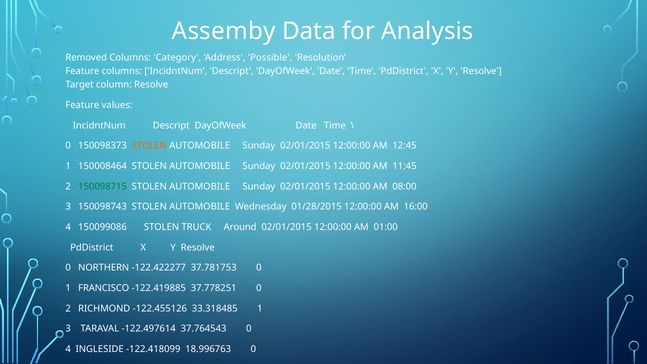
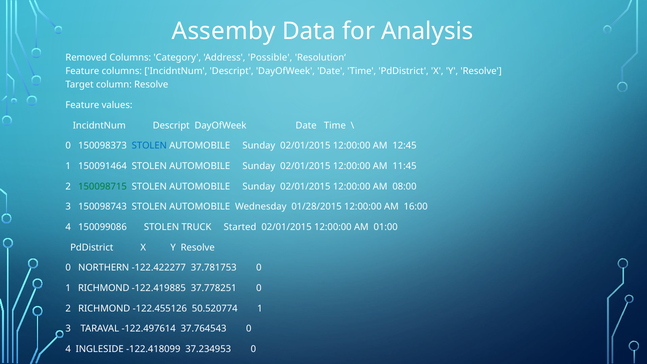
STOLEN colour: orange -> blue (149, 146)
150008464: 150008464 -> 150091464 (102, 166)
Around: Around -> Started (240, 227)
1 FRANCISCO: FRANCISCO -> RICHMOND (104, 288)
33.318485: 33.318485 -> 50.520774 (215, 308)
18.996763: 18.996763 -> 37.234953 (208, 349)
